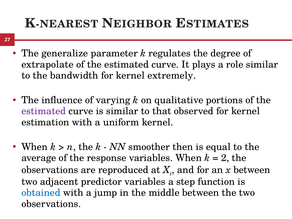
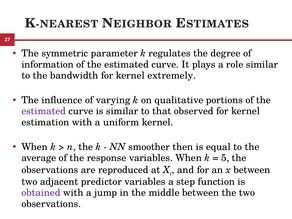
generalize: generalize -> symmetric (65, 53)
extrapolate: extrapolate -> information (48, 64)
2: 2 -> 5 (225, 158)
obtained colour: blue -> purple (41, 193)
